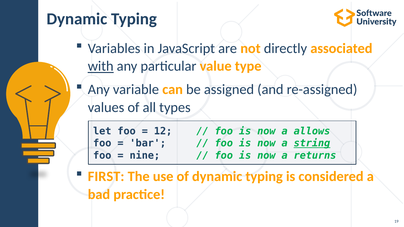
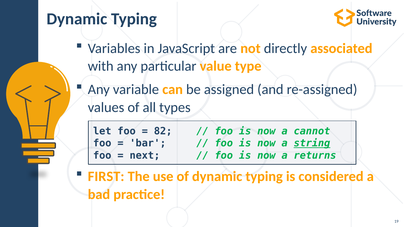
with underline: present -> none (101, 66)
12: 12 -> 82 (163, 131)
allows: allows -> cannot (312, 131)
nine: nine -> next (145, 156)
